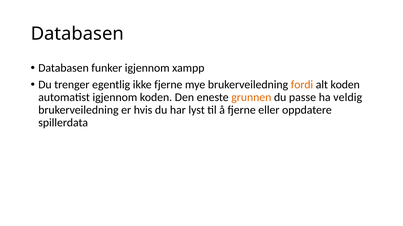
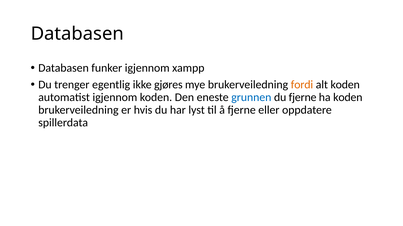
ikke fjerne: fjerne -> gjøres (168, 85)
grunnen colour: orange -> blue (251, 98)
du passe: passe -> fjerne (303, 98)
ha veldig: veldig -> koden (348, 98)
